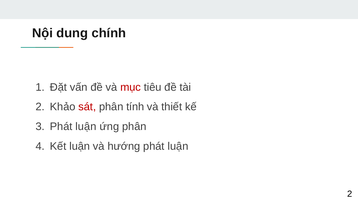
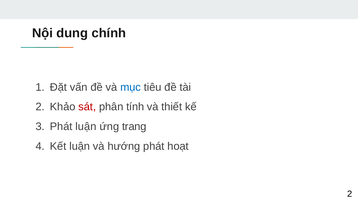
mục colour: red -> blue (131, 87)
ứng phân: phân -> trang (134, 127)
hướng phát luận: luận -> hoạt (178, 146)
